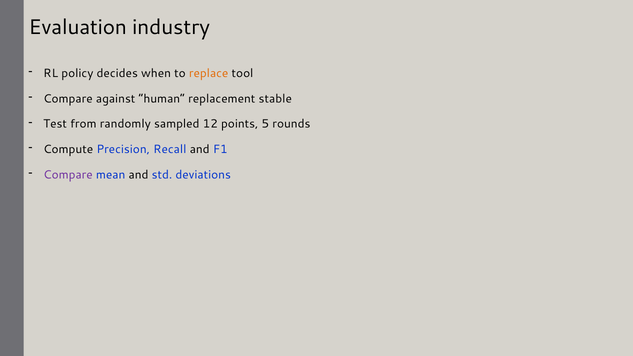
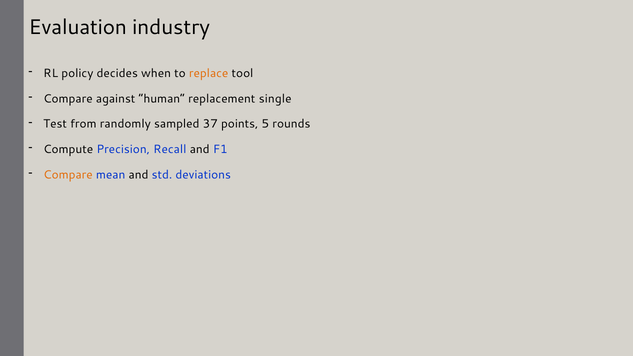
stable: stable -> single (275, 99)
12: 12 -> 37 (210, 124)
Compare colour: purple -> orange (68, 175)
